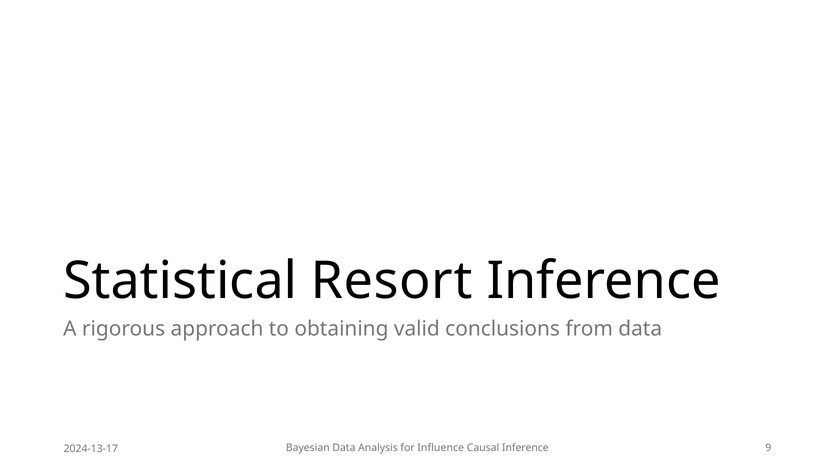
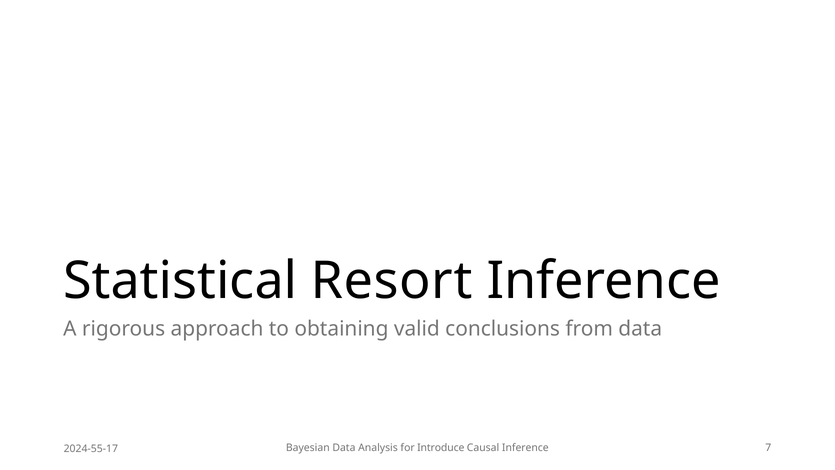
Influence: Influence -> Introduce (441, 448)
9: 9 -> 7 (768, 448)
2024-13-17: 2024-13-17 -> 2024-55-17 (91, 449)
